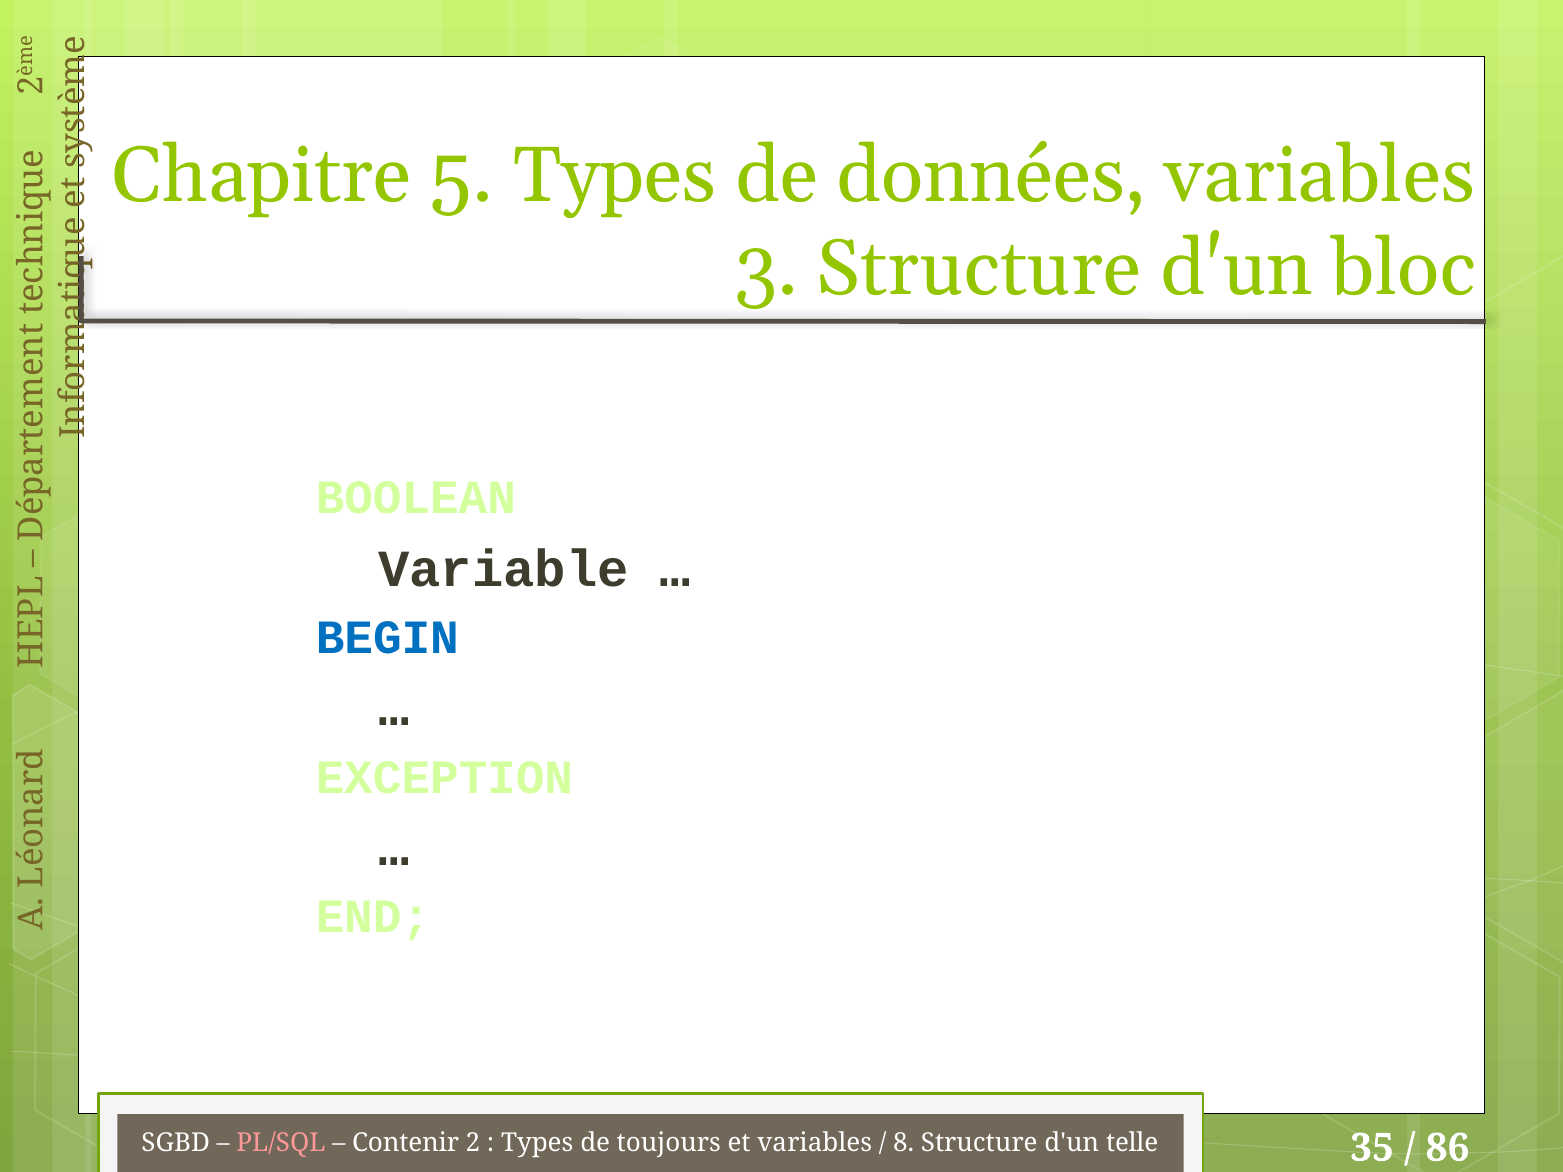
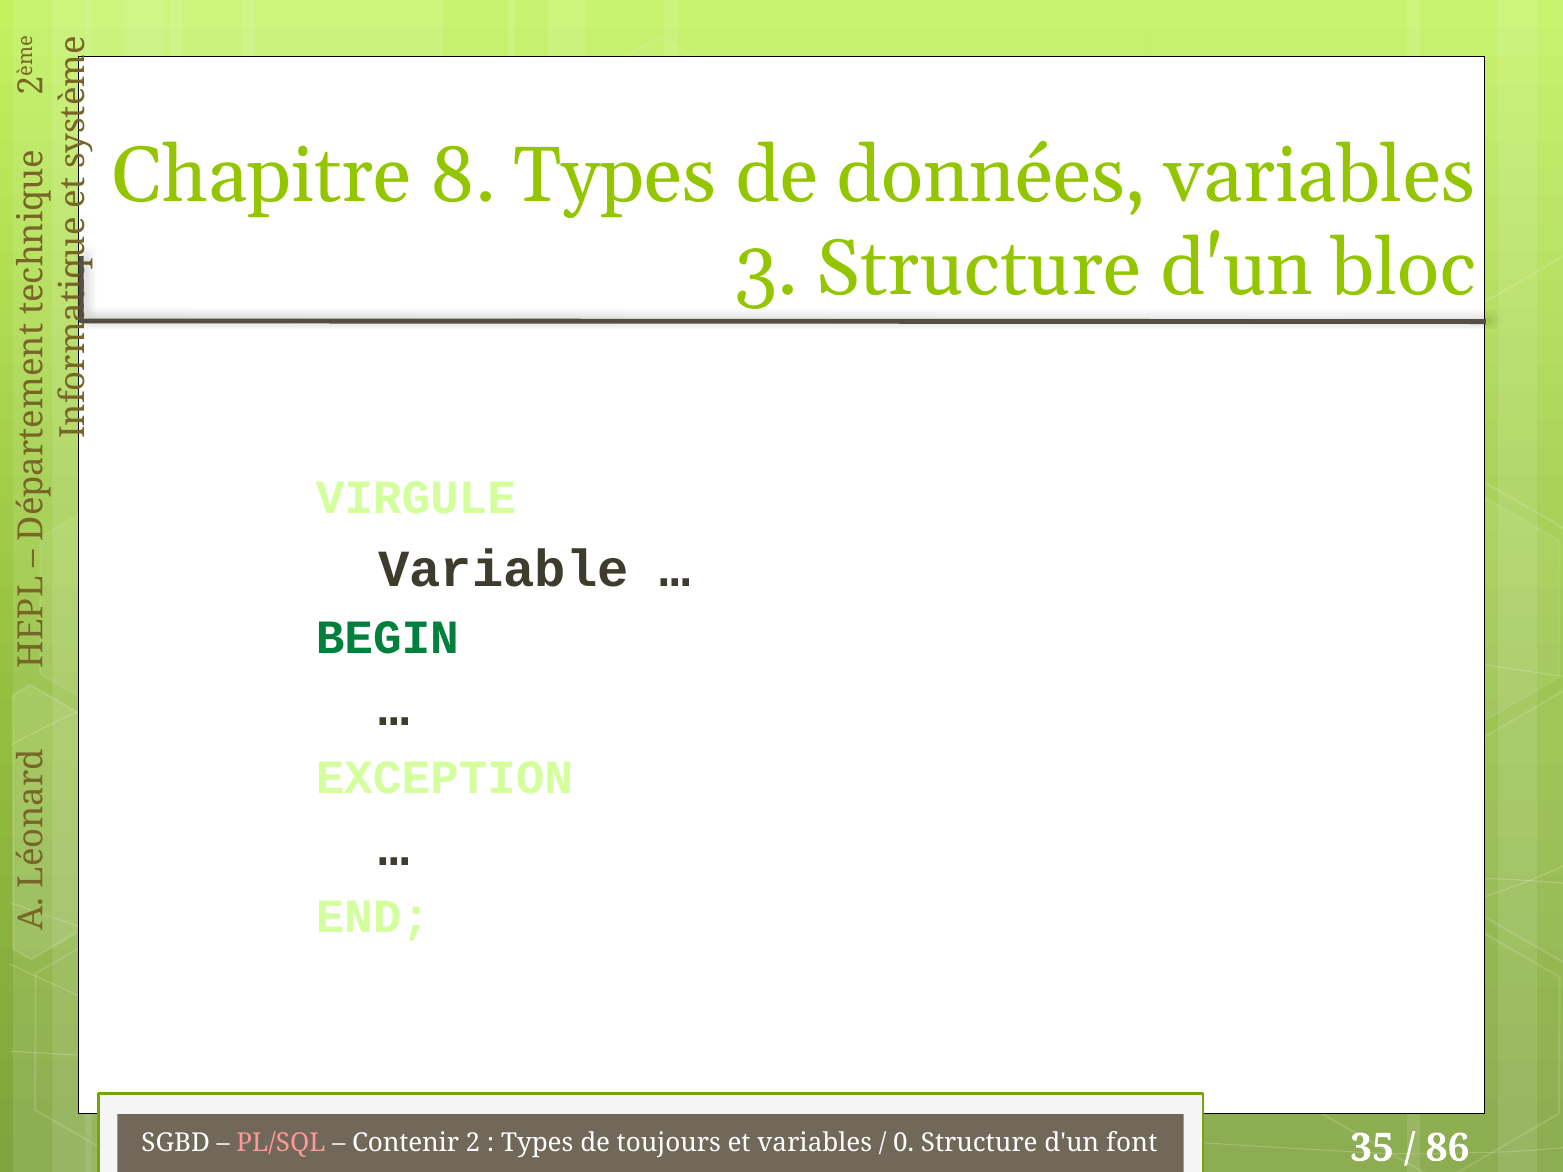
5: 5 -> 8 (463, 175)
BOOLEAN: BOOLEAN -> VIRGULE (416, 498)
BEGIN colour: blue -> green (387, 638)
8: 8 -> 0 (904, 1143)
telle: telle -> font (1132, 1143)
